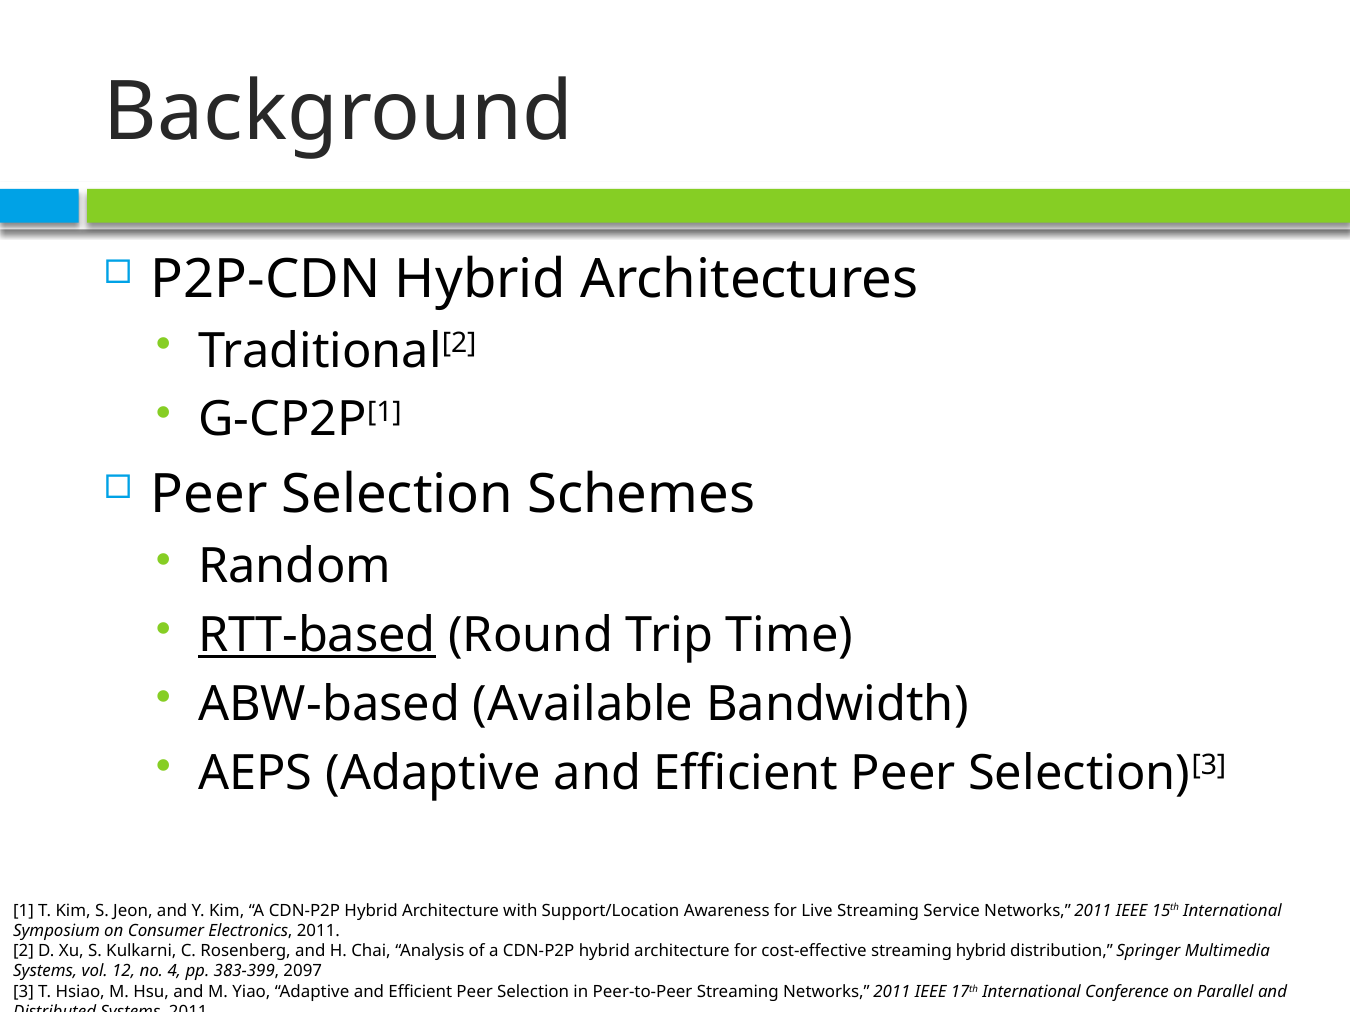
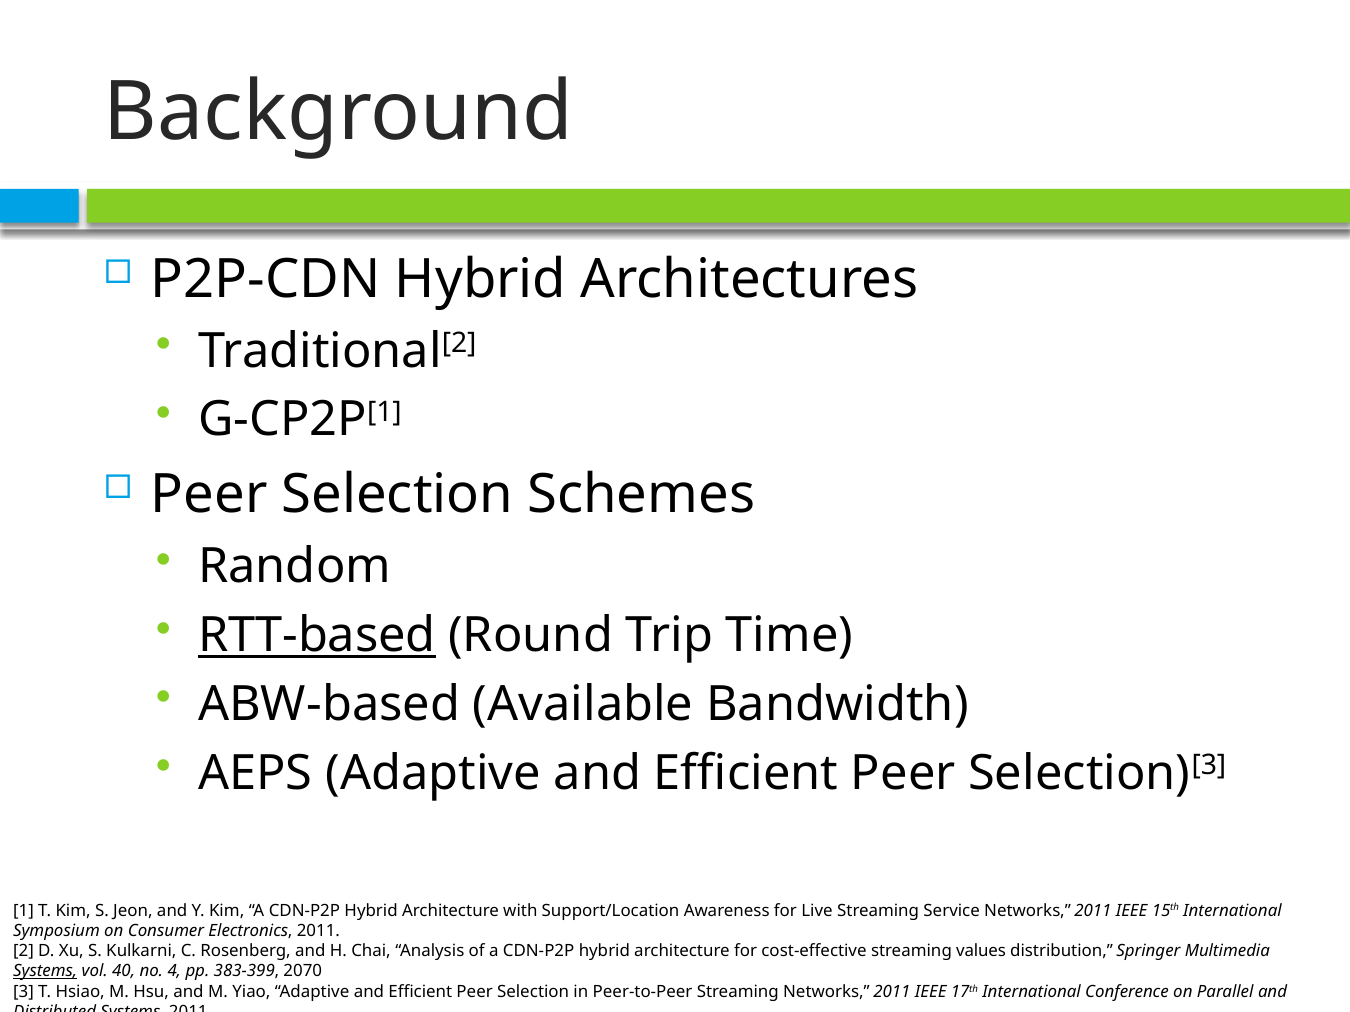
streaming hybrid: hybrid -> values (981, 951)
Systems underline: none -> present (45, 972)
12: 12 -> 40 (124, 972)
2097: 2097 -> 2070 (303, 972)
